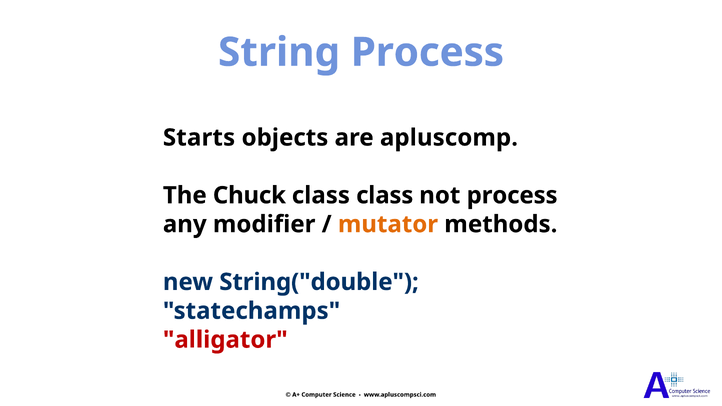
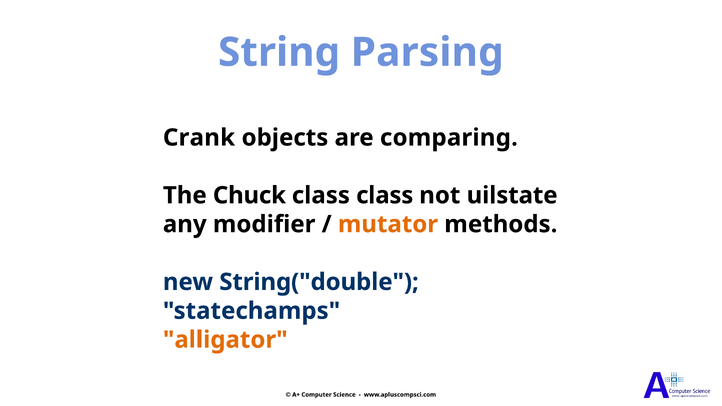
String Process: Process -> Parsing (427, 52)
Starts: Starts -> Crank (199, 138)
apluscomp: apluscomp -> comparing (449, 138)
not process: process -> uilstate (512, 195)
alligator colour: red -> orange (225, 340)
